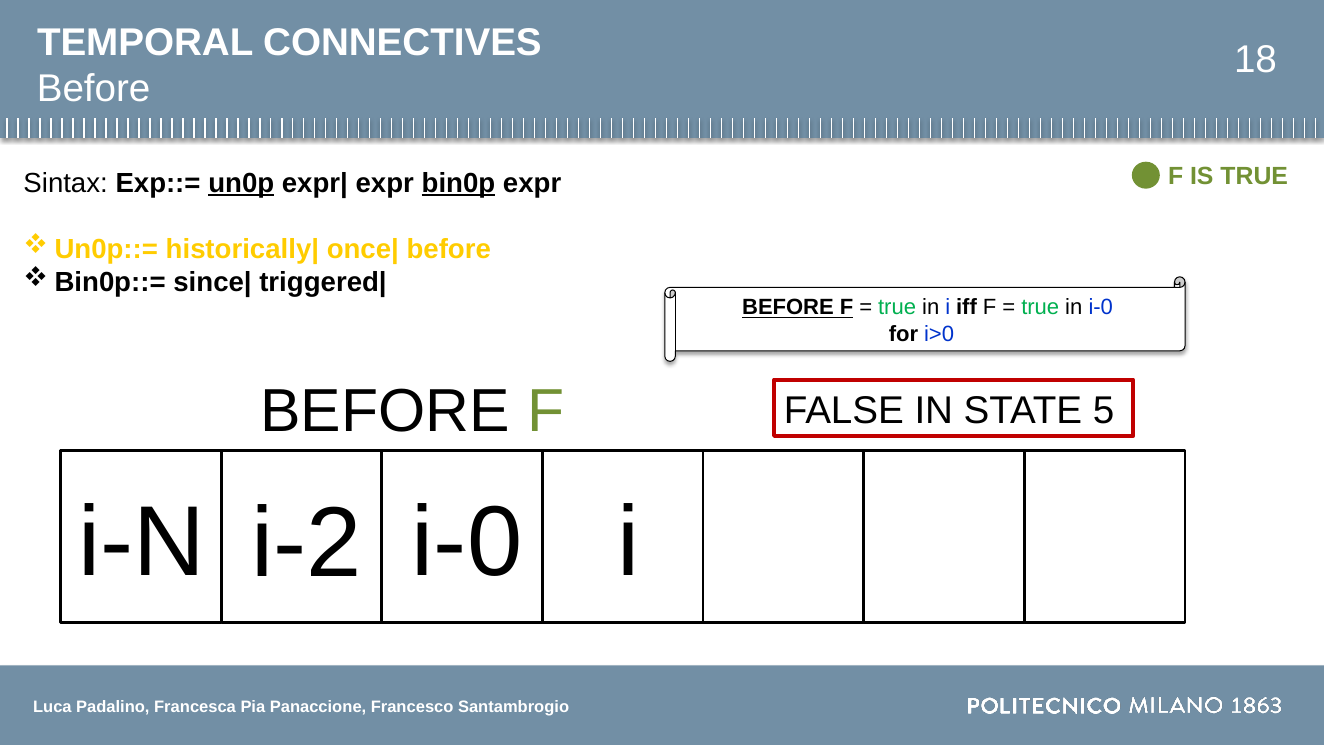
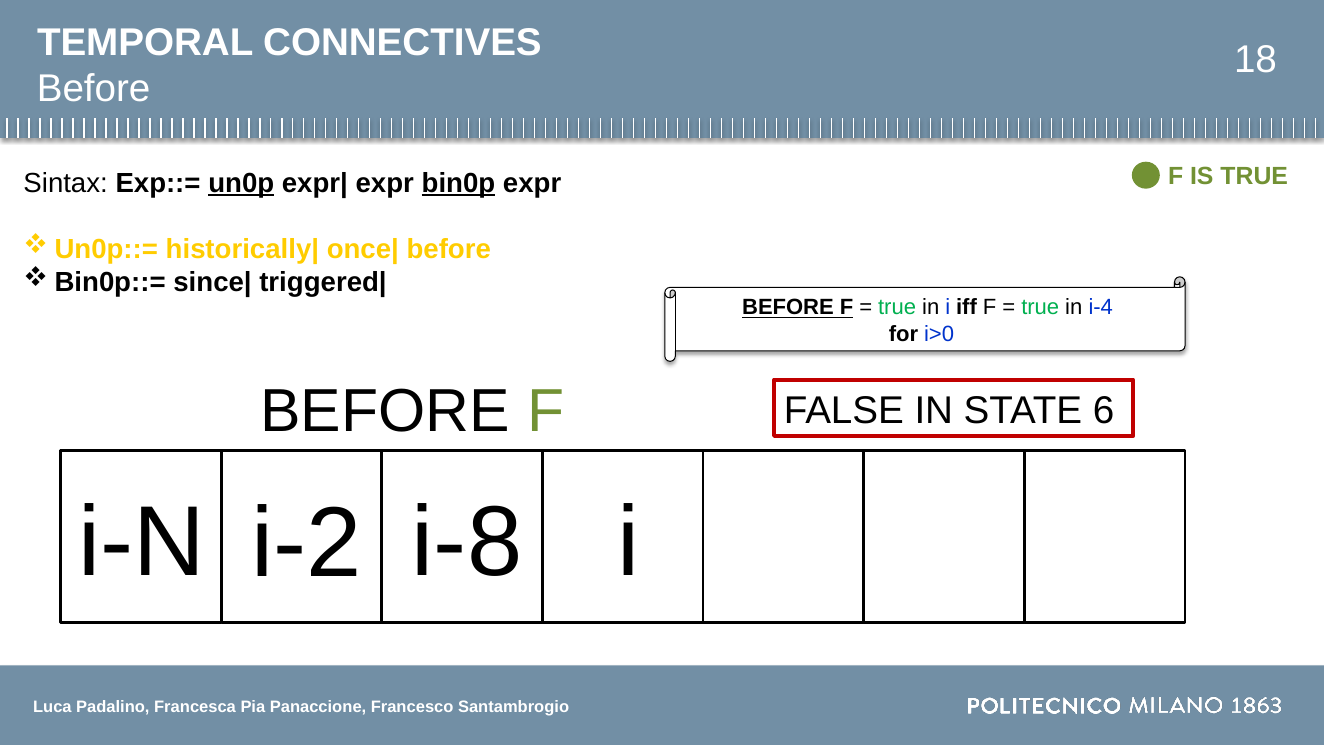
in i-0: i-0 -> i-4 (1101, 307)
5: 5 -> 6 (1104, 410)
i-0: i-0 -> i-8 (467, 543)
